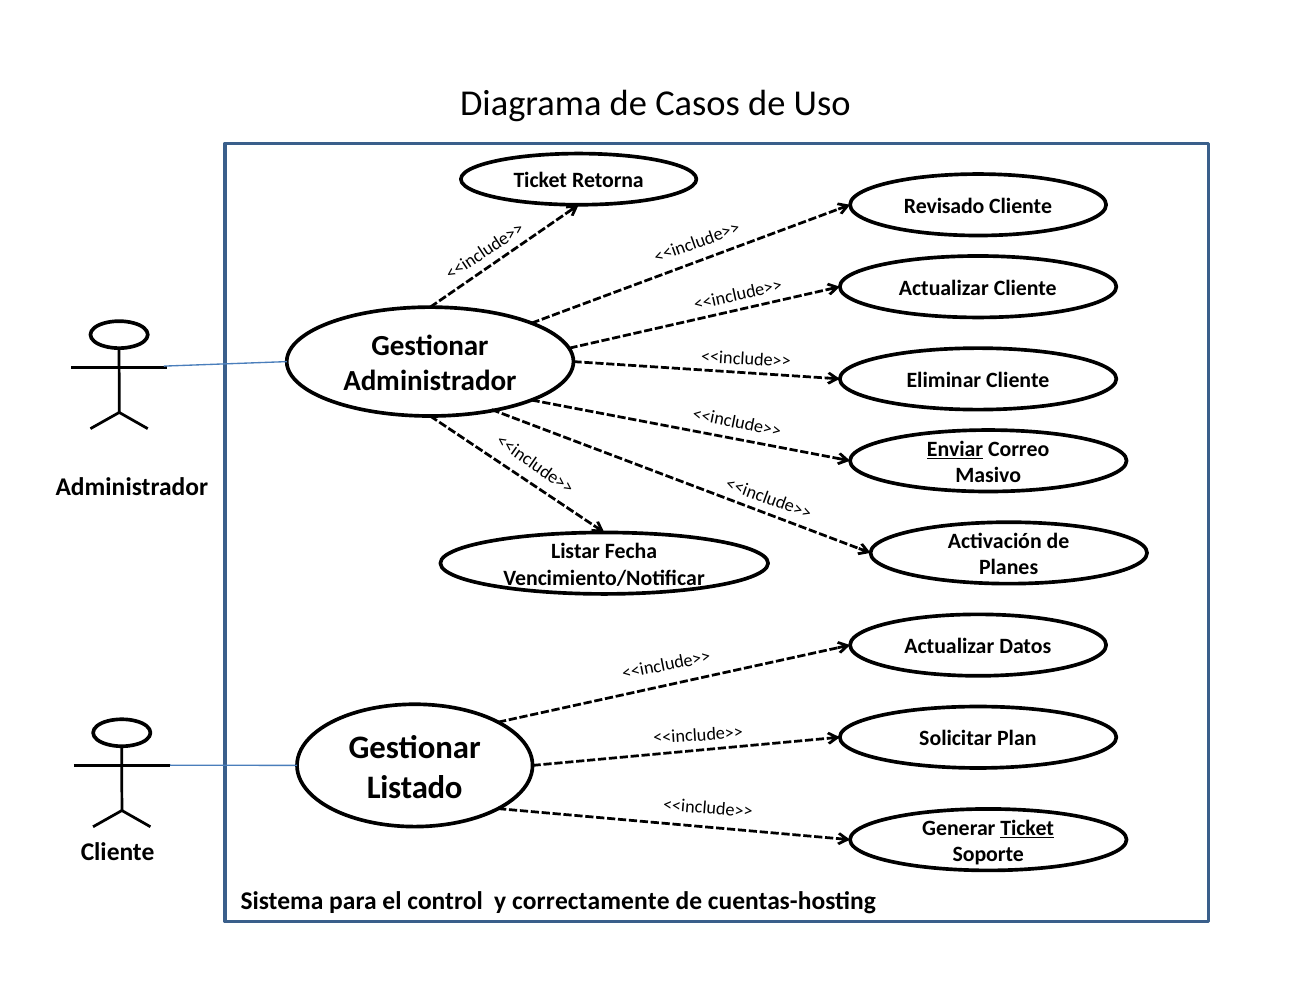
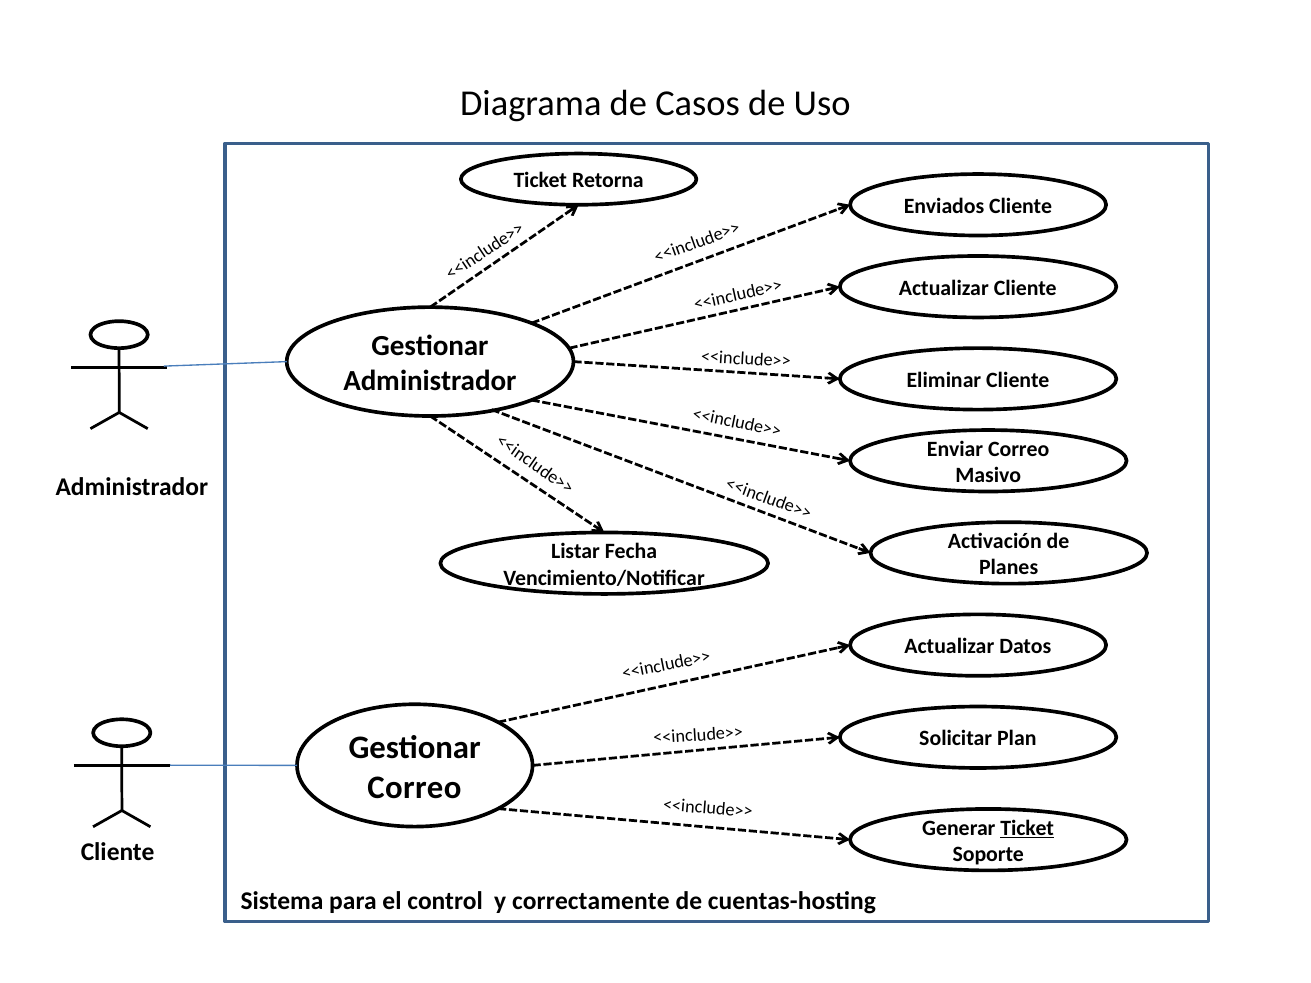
Revisado: Revisado -> Enviados (944, 206)
Enviar underline: present -> none (955, 449)
Listado: Listado -> Correo (414, 788)
